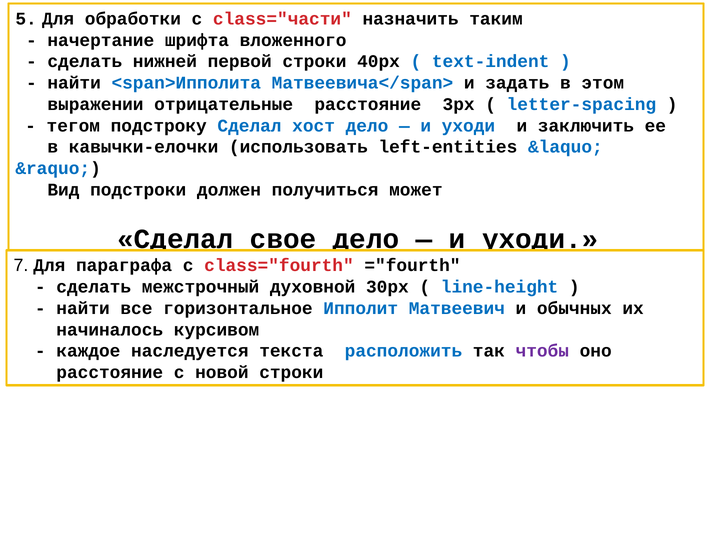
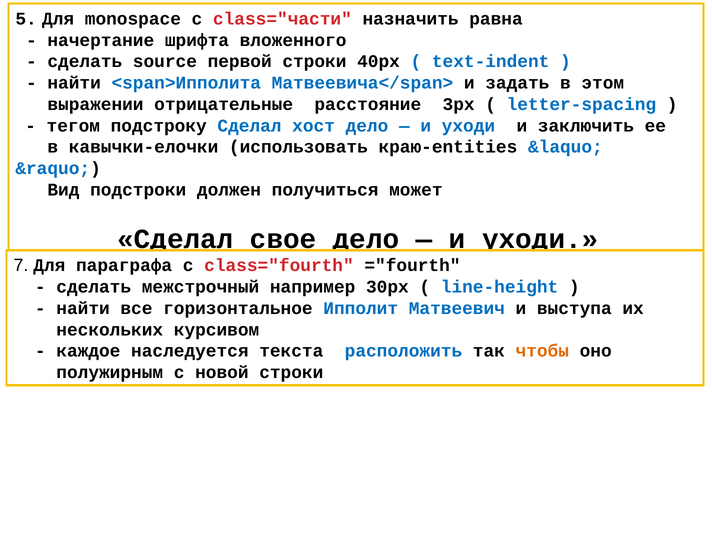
обработки: обработки -> monospace (133, 19)
таким: таким -> равна (496, 19)
нижней: нижней -> source (165, 62)
left-entities: left-entities -> краю-entities (448, 147)
духовной: духовной -> например (313, 287)
обычных: обычных -> выступа (574, 308)
начиналось: начиналось -> нескольких (110, 330)
чтобы colour: purple -> orange (542, 351)
расстояние: расстояние -> полужирным (110, 372)
